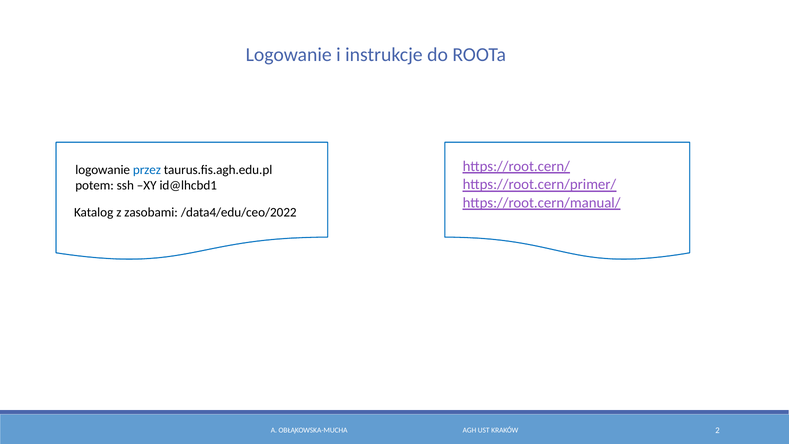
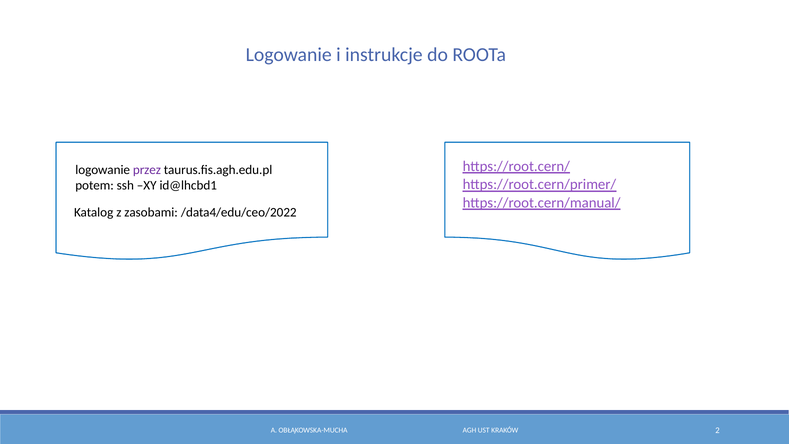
przez colour: blue -> purple (147, 170)
